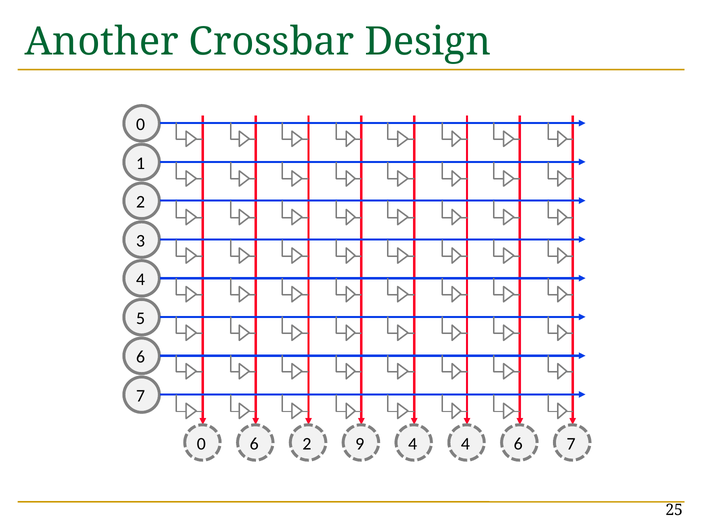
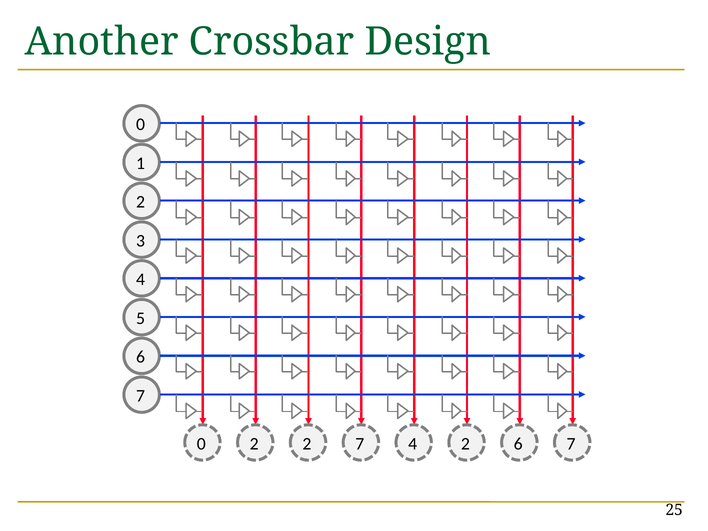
0 6: 6 -> 2 (254, 444)
2 9: 9 -> 7 (360, 444)
4 4: 4 -> 2 (465, 444)
